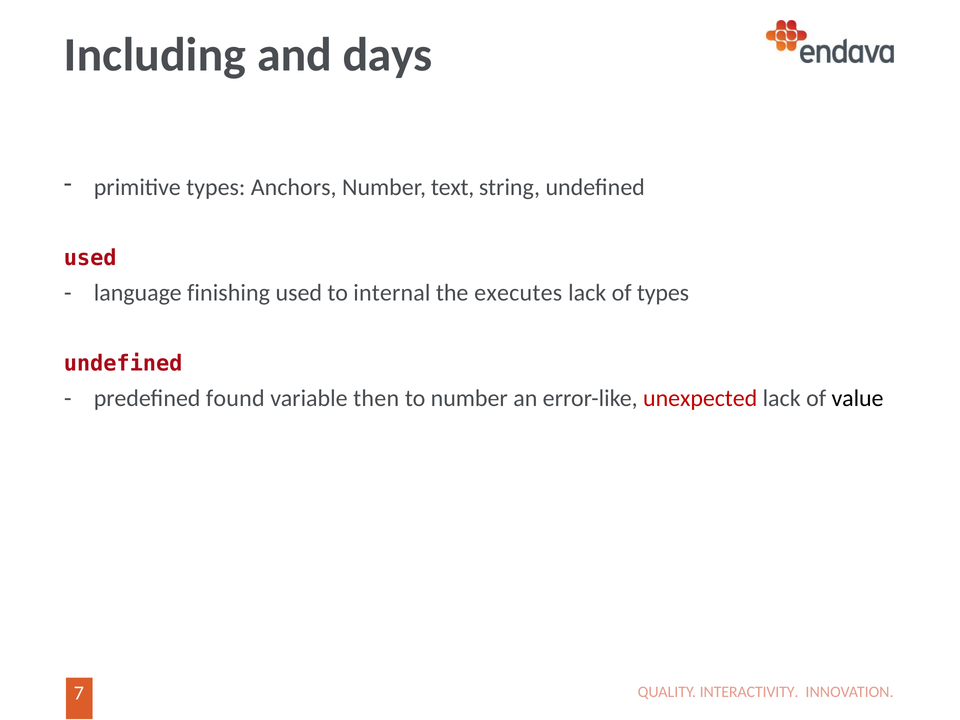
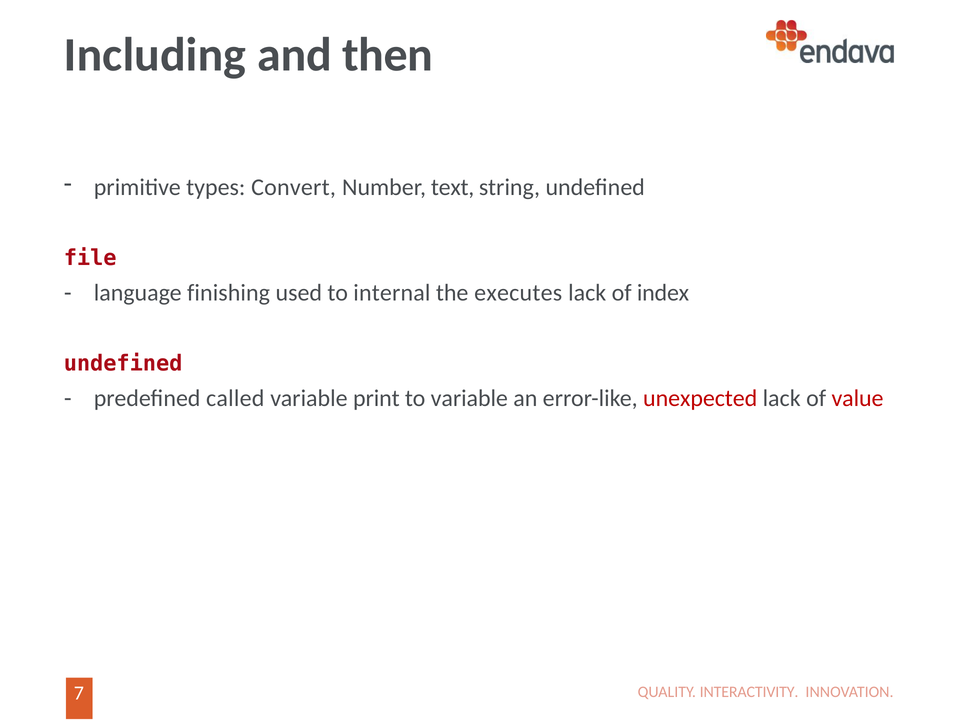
days: days -> then (388, 55)
Anchors: Anchors -> Convert (294, 187)
used: used -> file (90, 258)
of types: types -> index (663, 293)
found: found -> called (235, 399)
then: then -> print (376, 399)
to number: number -> variable (469, 399)
value colour: black -> red (857, 399)
